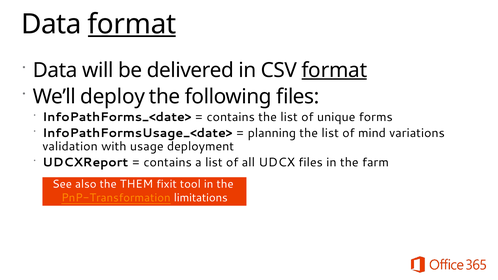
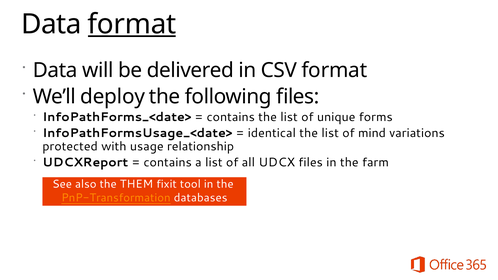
format underline: present -> none (334, 70)
planning: planning -> identical (272, 133)
validation: validation -> protected (70, 147)
deployment: deployment -> relationship (201, 147)
limitations: limitations -> databases (201, 198)
